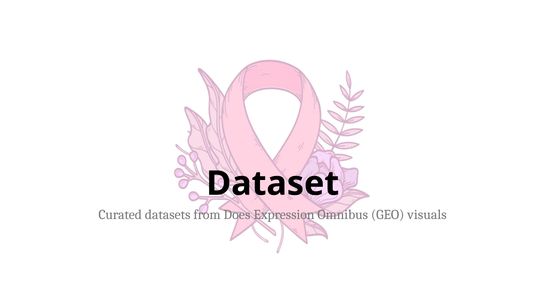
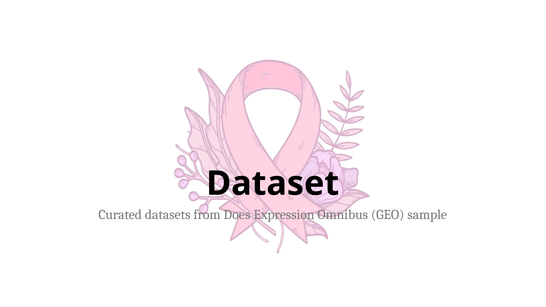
visuals: visuals -> sample (427, 215)
